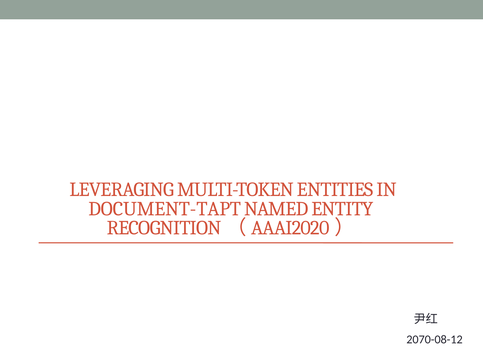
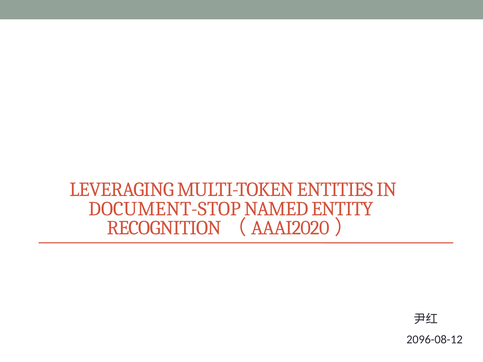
DOCUMENT-TAPT: DOCUMENT-TAPT -> DOCUMENT-STOP (165, 209)
2070-08-12: 2070-08-12 -> 2096-08-12 (435, 340)
